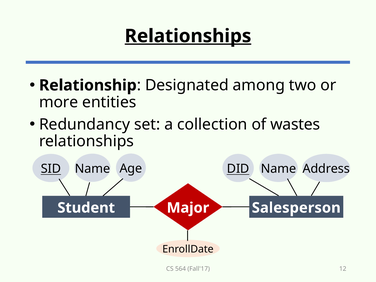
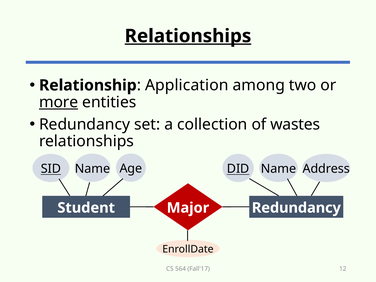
Designated: Designated -> Application (187, 85)
more underline: none -> present (59, 102)
Salesperson: Salesperson -> Redundancy (296, 208)
